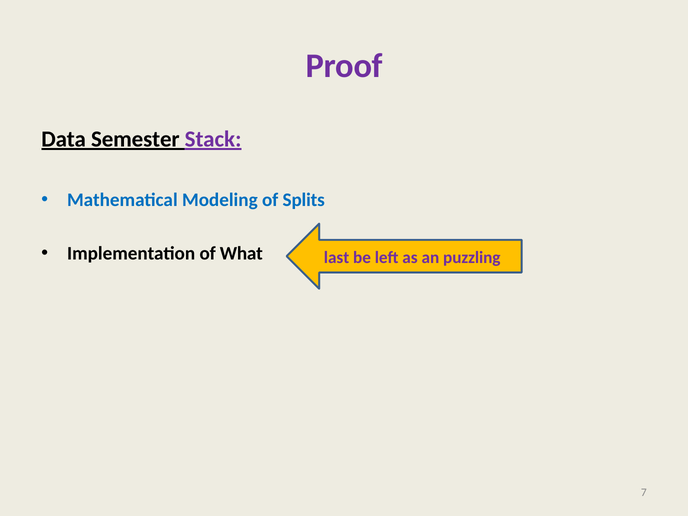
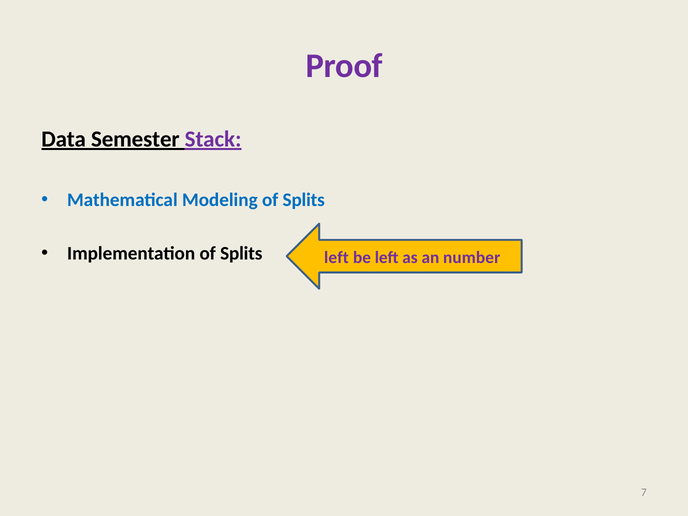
Implementation of What: What -> Splits (241, 254)
last: last -> left (336, 257)
puzzling: puzzling -> number (472, 257)
